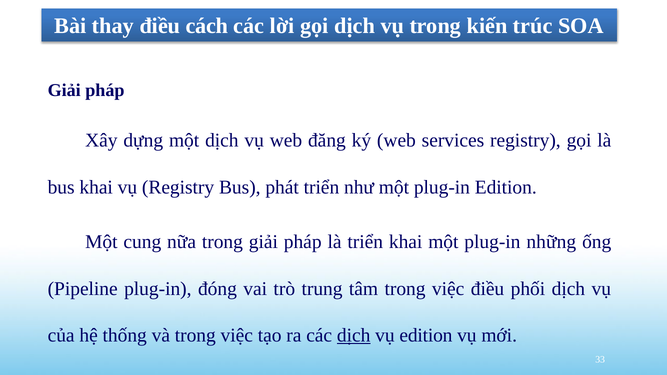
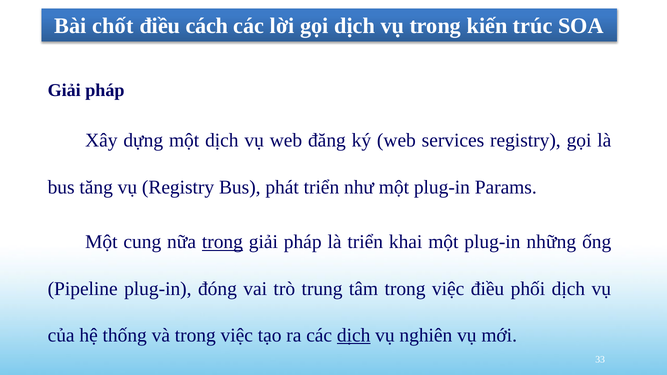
thay: thay -> chốt (113, 26)
bus khai: khai -> tăng (96, 187)
plug-in Edition: Edition -> Params (506, 187)
trong underline: none -> present (222, 242)
vụ edition: edition -> nghiên (426, 335)
